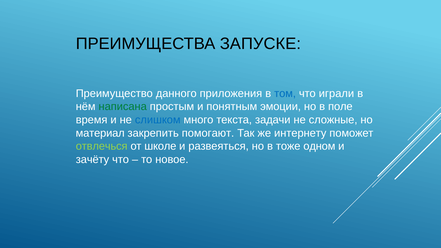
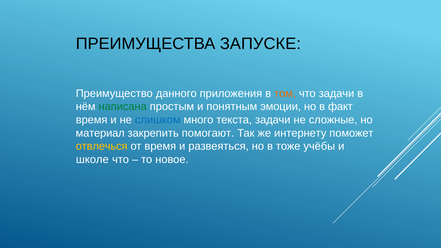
том colour: blue -> orange (285, 93)
что играли: играли -> задачи (337, 93)
поле: поле -> факт (340, 107)
отвлечься colour: light green -> yellow (102, 146)
от школе: школе -> время (160, 146)
одном: одном -> учёбы (319, 146)
зачёту: зачёту -> школе (92, 160)
